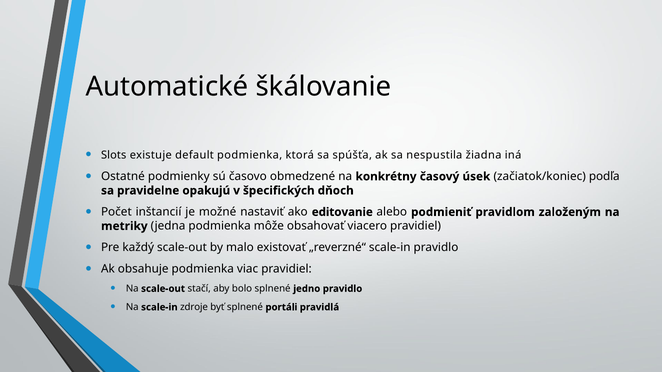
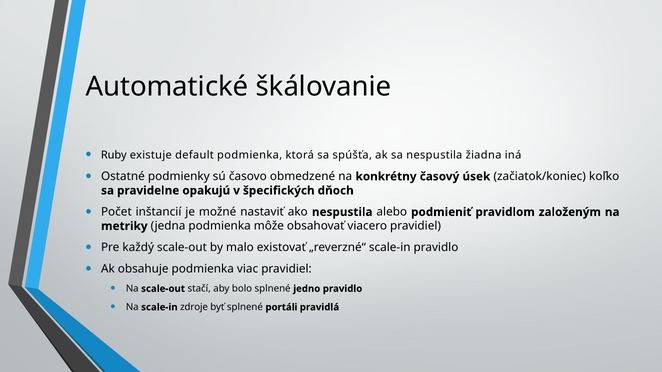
Slots: Slots -> Ruby (114, 155)
podľa: podľa -> koľko (604, 177)
ako editovanie: editovanie -> nespustila (342, 212)
